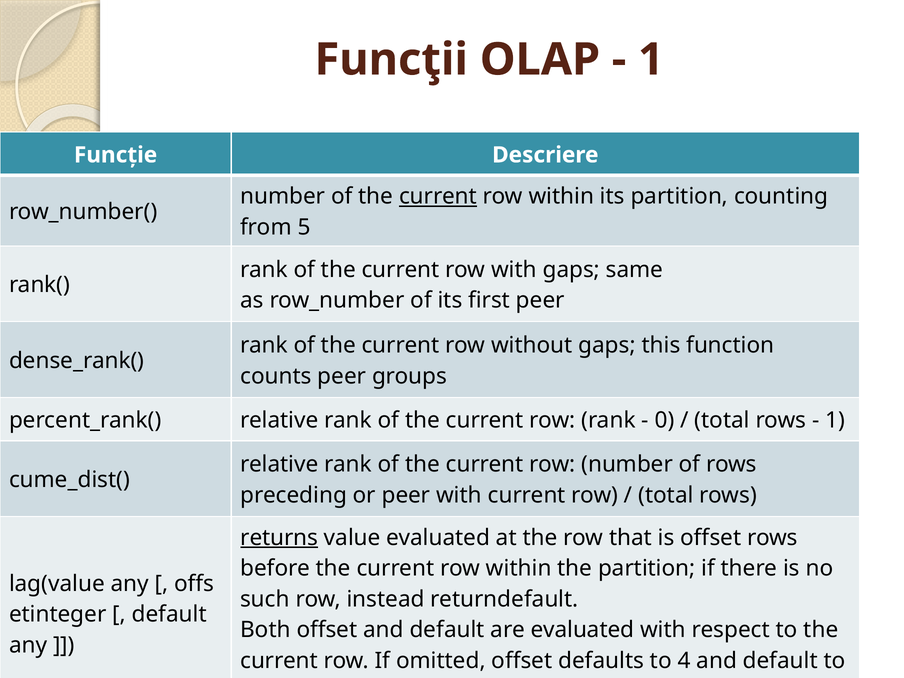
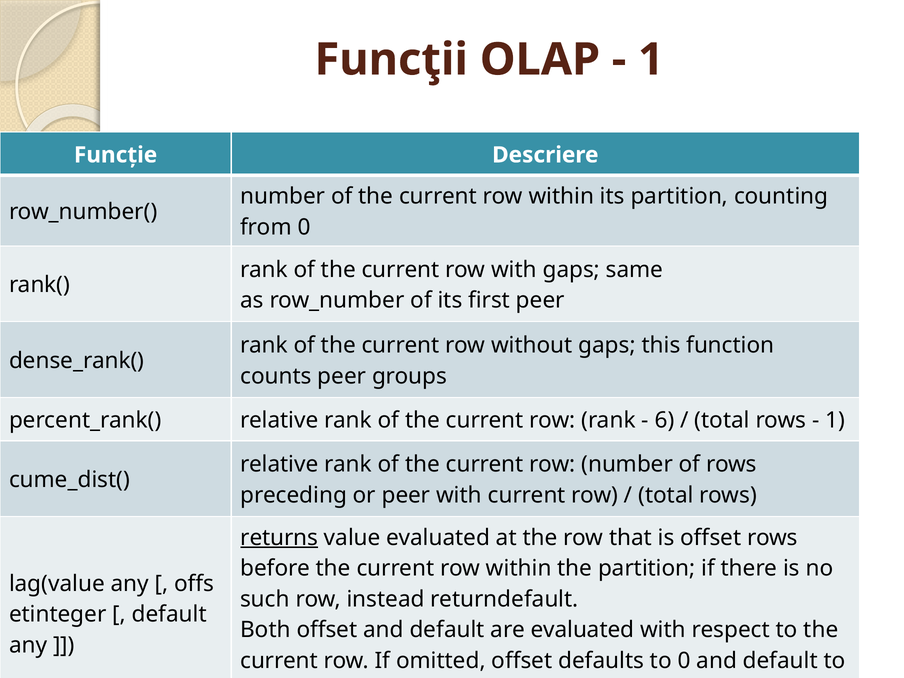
current underline: present -> none (438, 196)
from 5: 5 -> 0 (304, 227)
0: 0 -> 6 (664, 420)
to 4: 4 -> 0 (684, 661)
